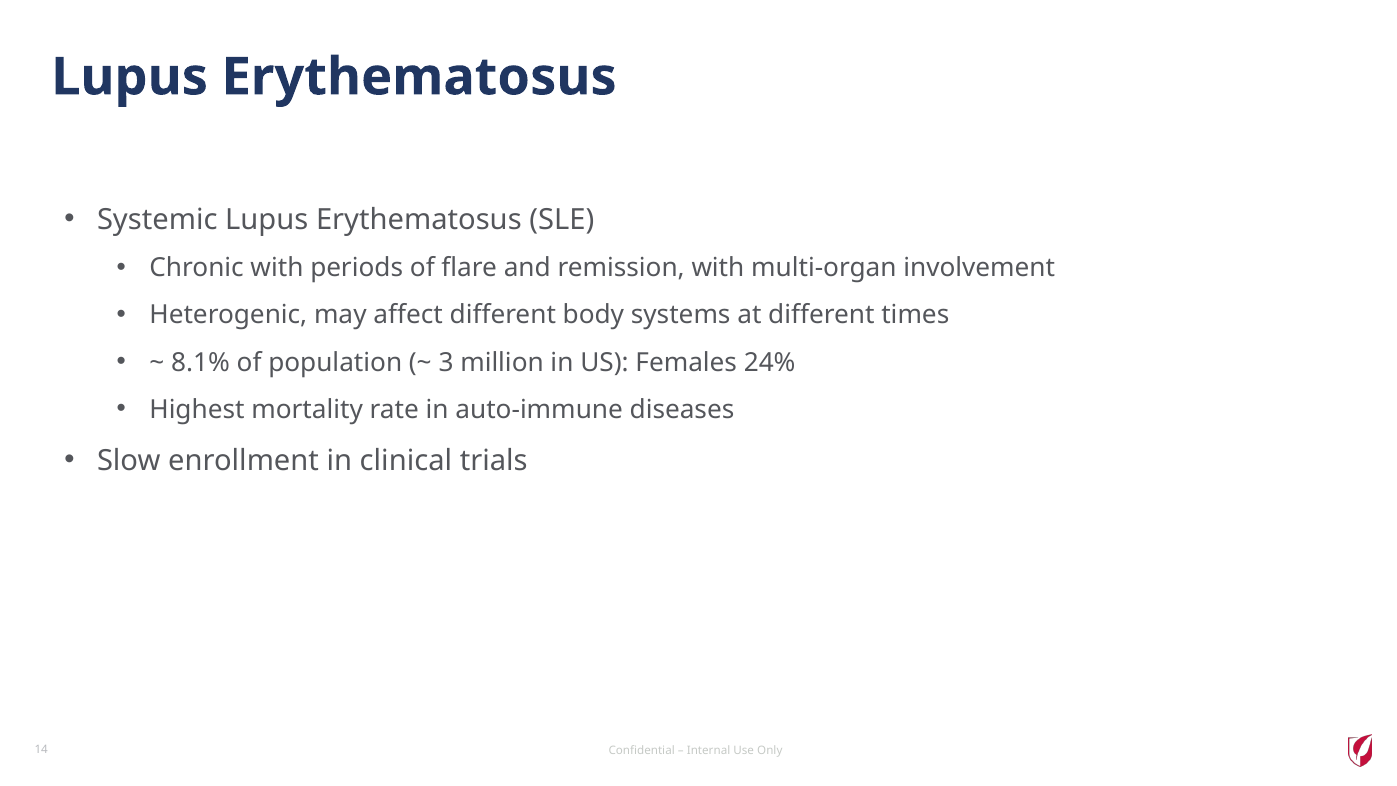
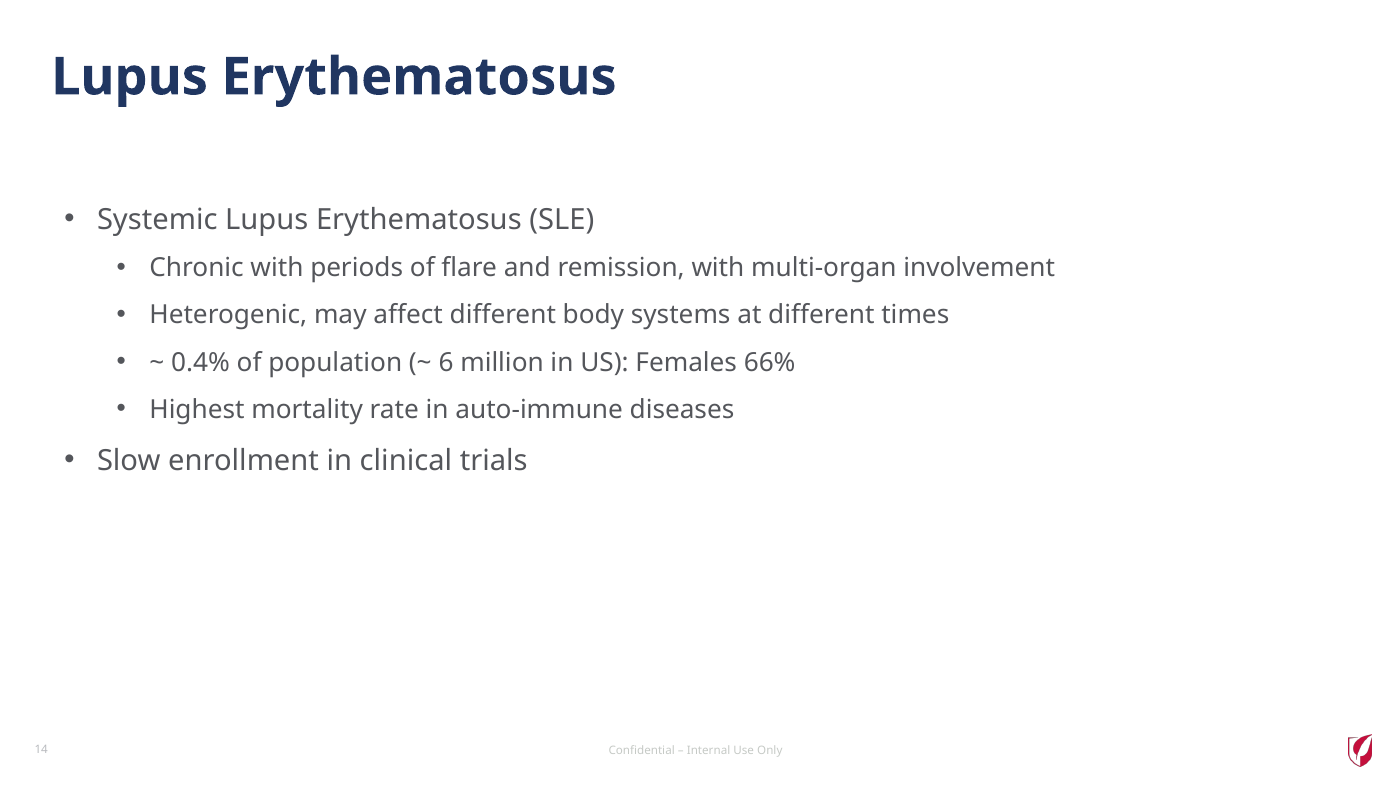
8.1%: 8.1% -> 0.4% (200, 362)
3: 3 -> 6 (446, 362)
24%: 24% -> 66% (770, 362)
